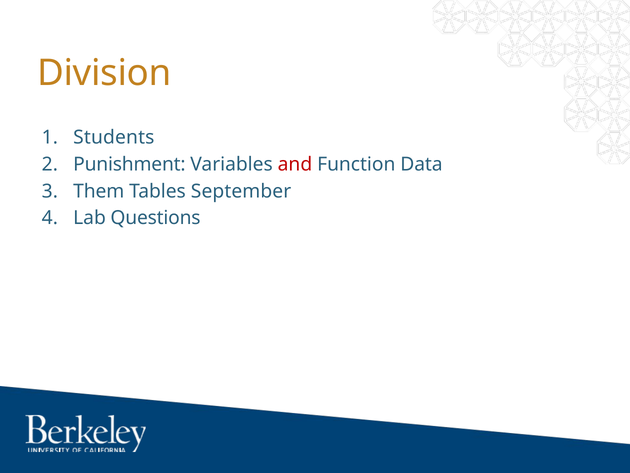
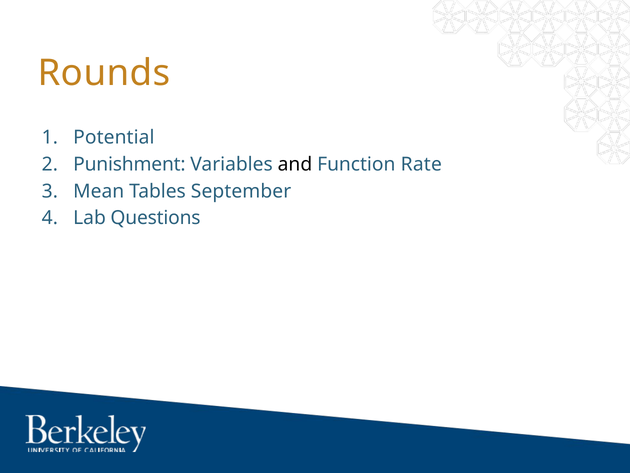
Division: Division -> Rounds (104, 73)
Students: Students -> Potential (114, 137)
and colour: red -> black (295, 164)
Data: Data -> Rate (421, 164)
Them: Them -> Mean (99, 191)
